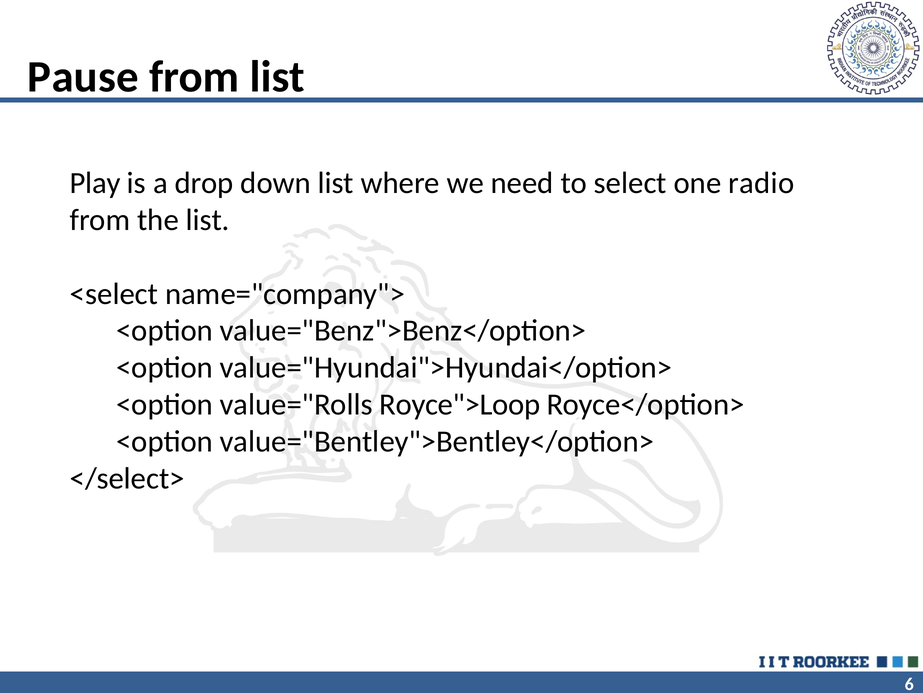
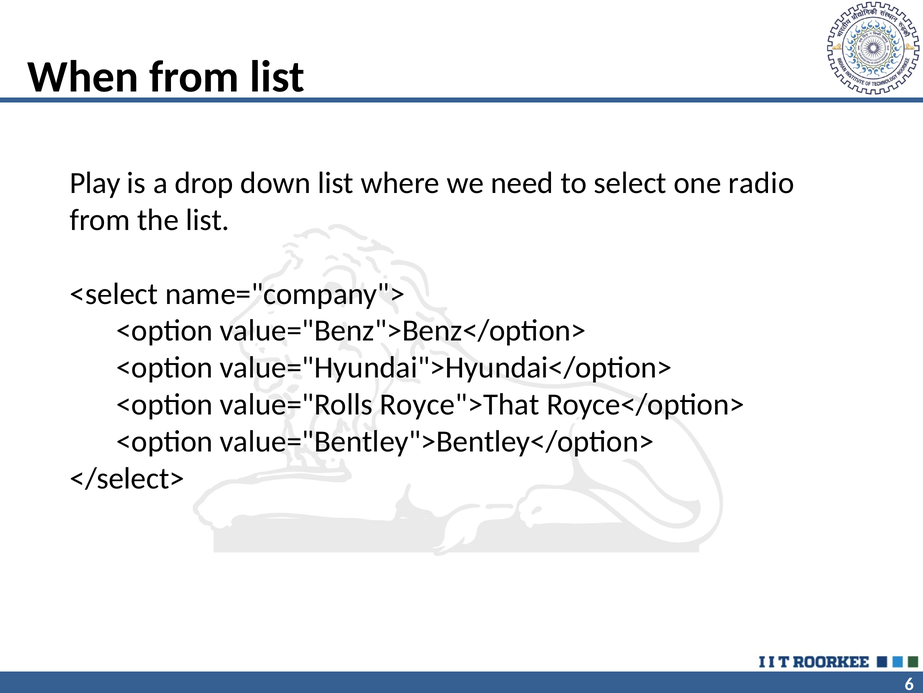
Pause: Pause -> When (83, 77)
Royce">Loop: Royce">Loop -> Royce">That (460, 404)
